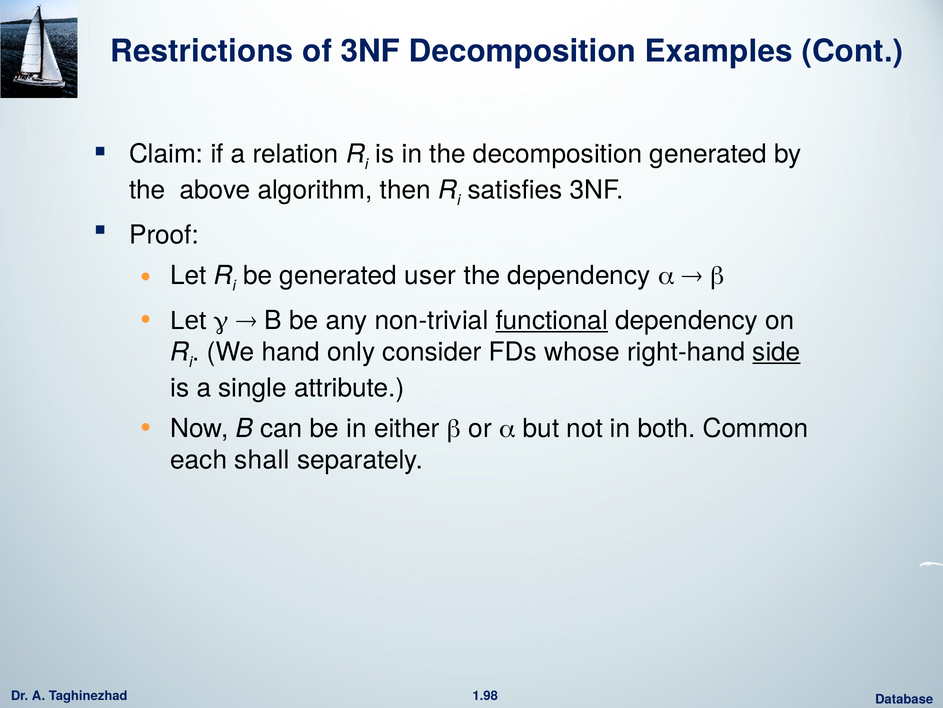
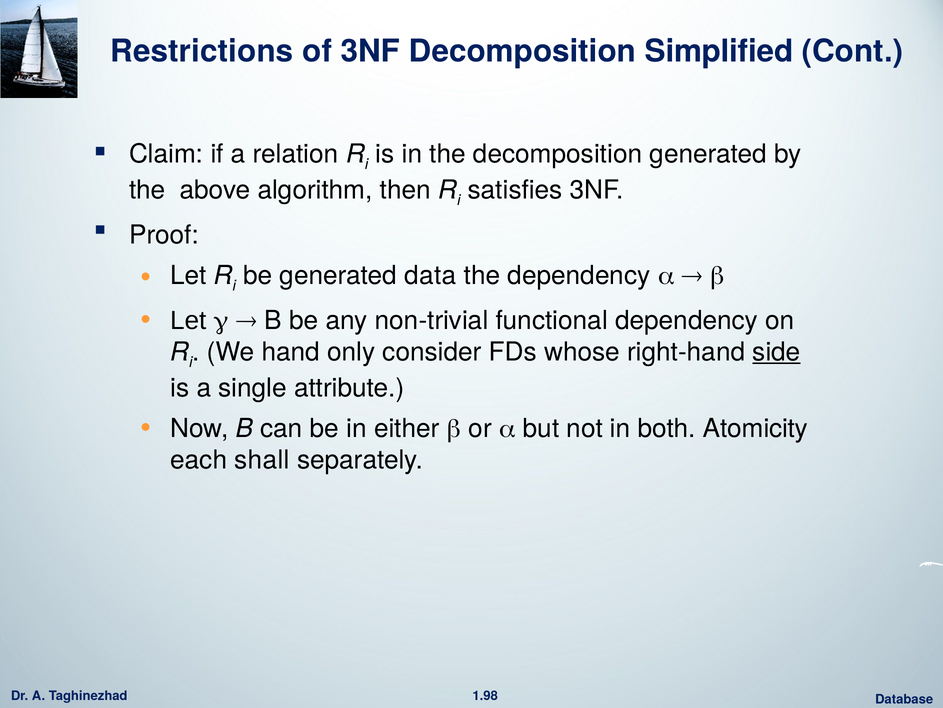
Examples: Examples -> Simplified (719, 51)
user: user -> data (430, 275)
functional underline: present -> none (552, 320)
Common: Common -> Atomicity (755, 428)
